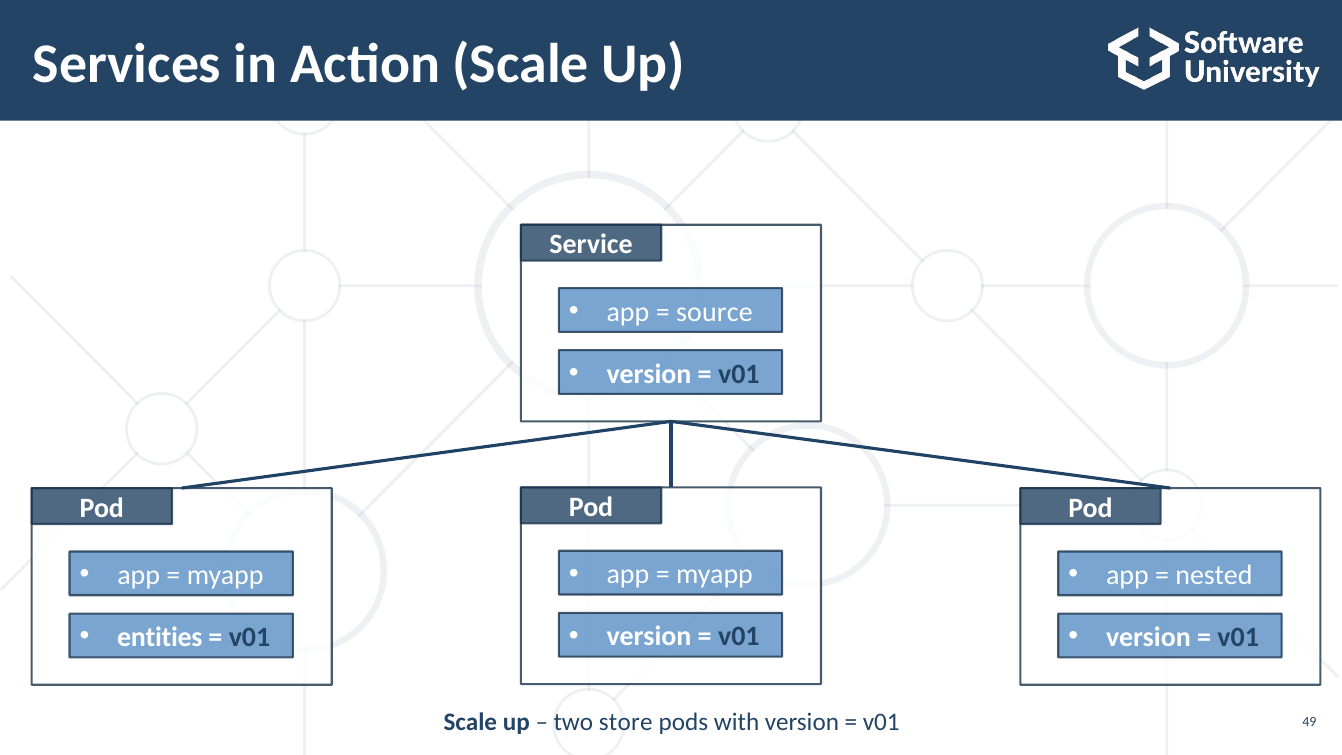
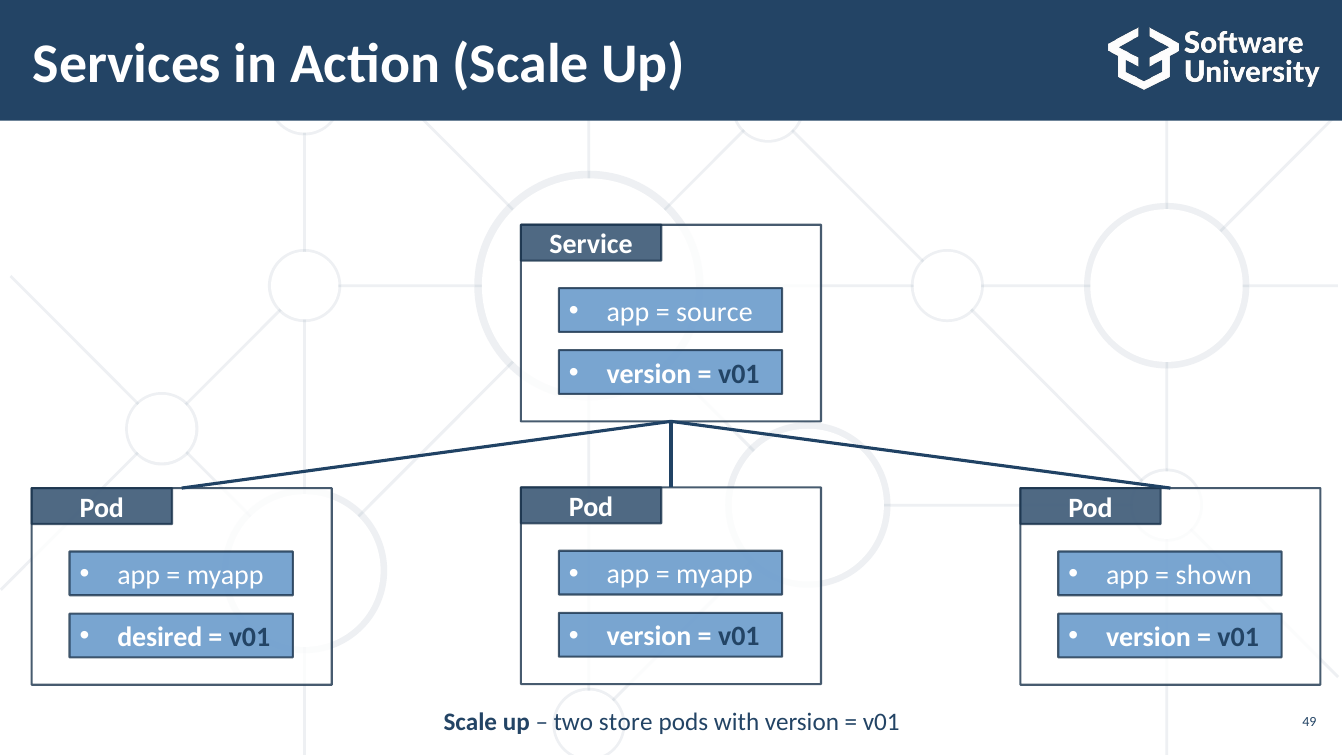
nested: nested -> shown (1214, 575)
entities: entities -> desired (160, 637)
